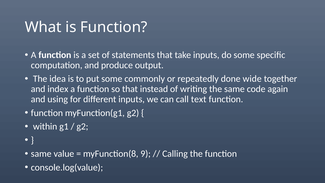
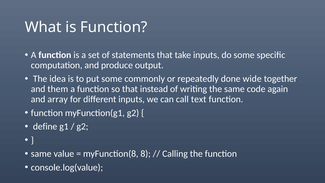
index: index -> them (58, 89)
using: using -> array (58, 99)
within: within -> define (45, 126)
9: 9 -> 8 (146, 154)
